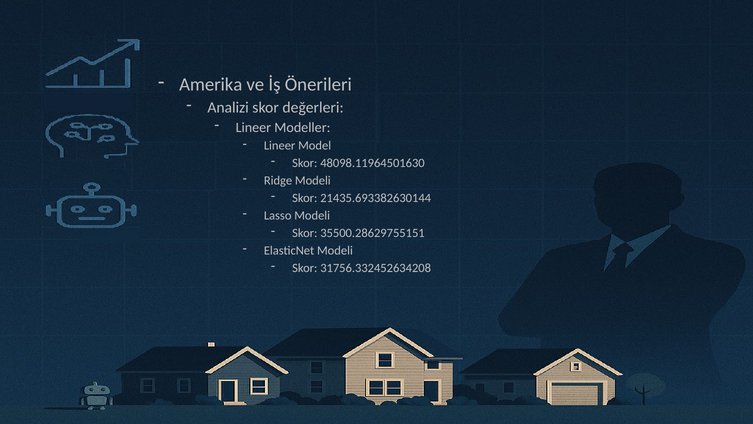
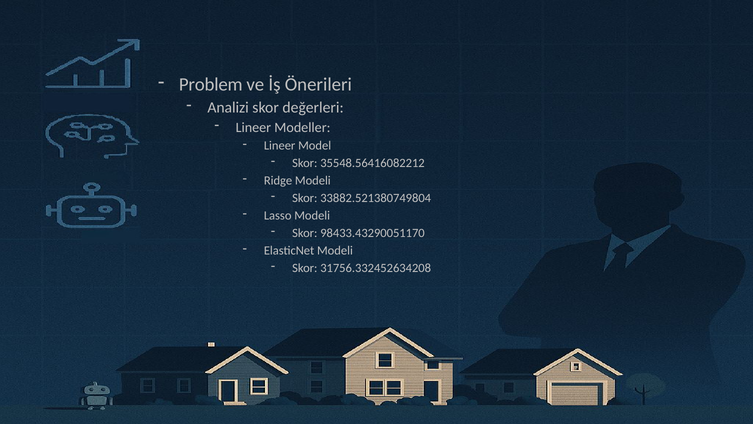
Amerika: Amerika -> Problem (211, 85)
48098.11964501630: 48098.11964501630 -> 35548.56416082212 (372, 163)
21435.693382630144: 21435.693382630144 -> 33882.521380749804 (376, 198)
35500.28629755151: 35500.28629755151 -> 98433.43290051170 (372, 233)
